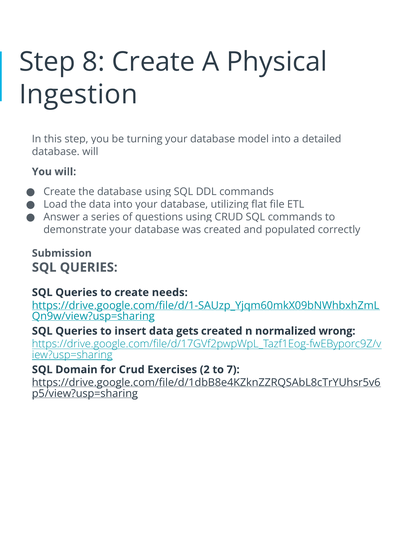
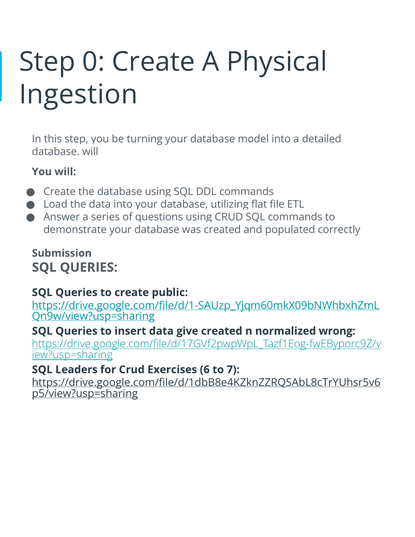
8: 8 -> 0 (94, 62)
needs: needs -> public (170, 293)
gets: gets -> give (187, 331)
Domain: Domain -> Leaders (76, 370)
2: 2 -> 6 (205, 370)
